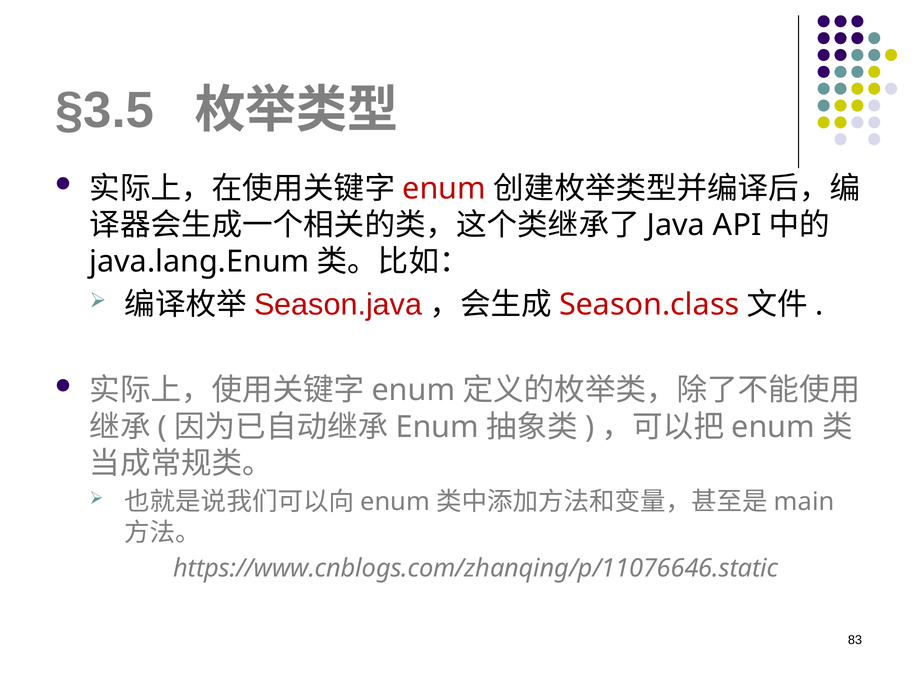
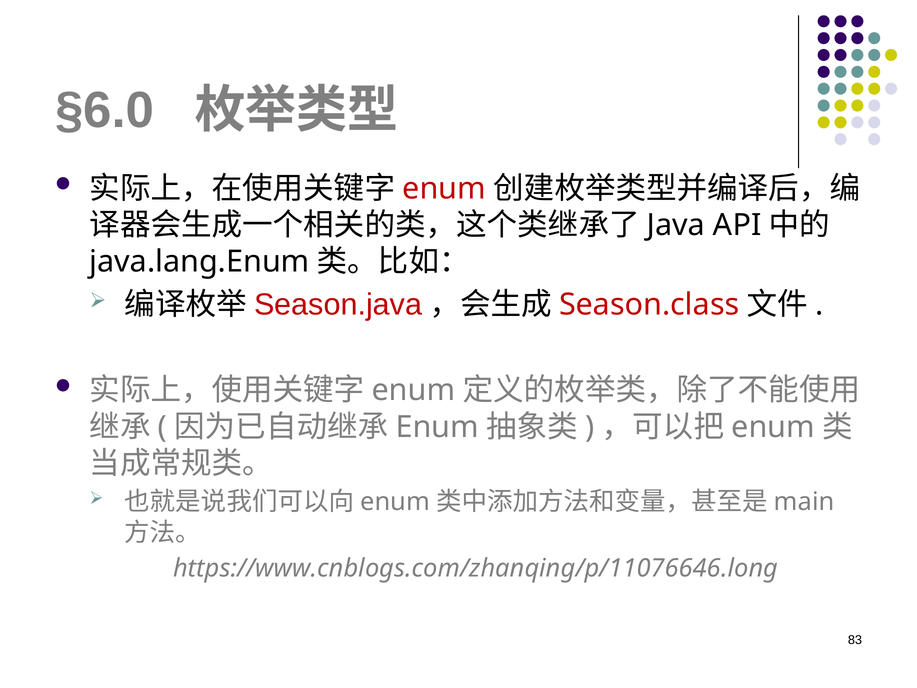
§3.5: §3.5 -> §6.0 (105, 111)
https://www.cnblogs.com/zhanqing/p/11076646.static: https://www.cnblogs.com/zhanqing/p/11076646.static -> https://www.cnblogs.com/zhanqing/p/11076646.long (476, 568)
